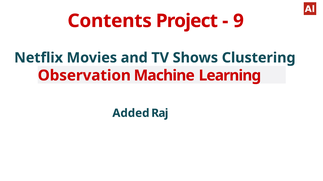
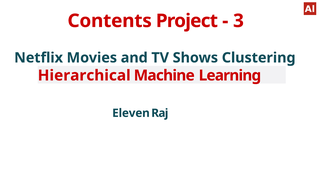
9: 9 -> 3 (238, 21)
Observation: Observation -> Hierarchical (84, 76)
Added: Added -> Eleven (131, 114)
